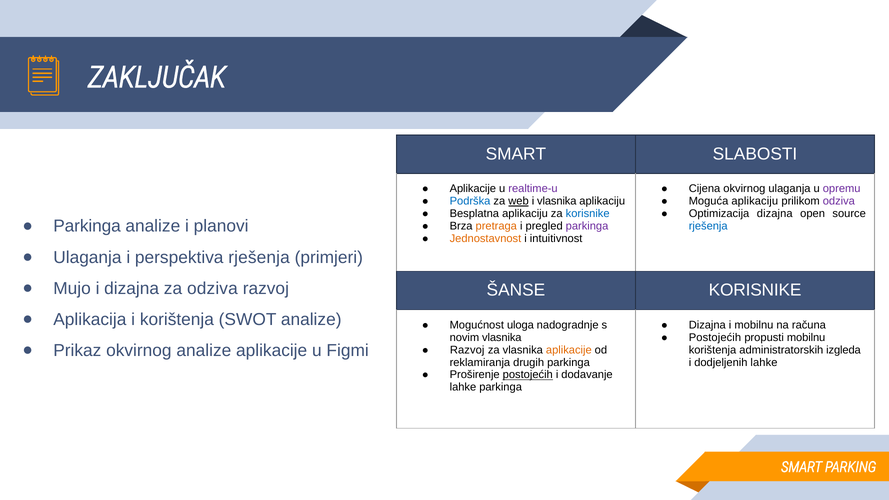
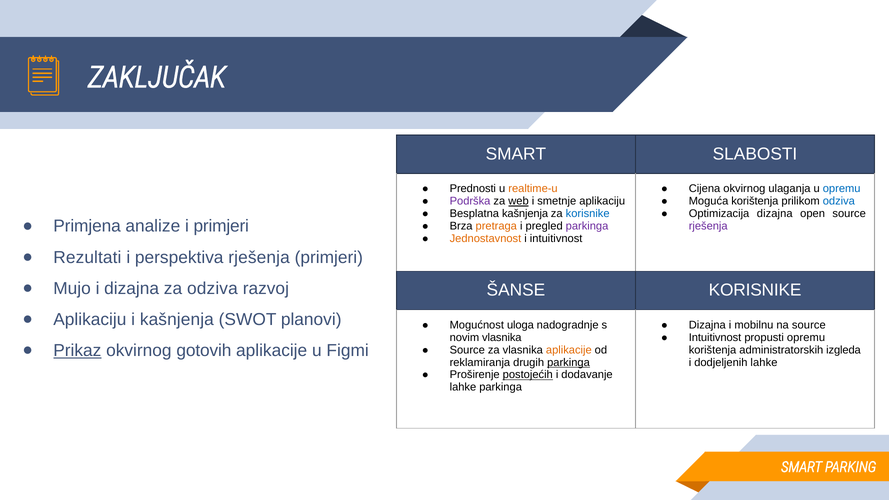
Aplikacije: Aplikacije -> Prednosti (473, 189)
realtime-u colour: purple -> orange (533, 189)
opremu colour: purple -> blue (842, 189)
Podrška colour: blue -> purple (470, 201)
i vlasnika: vlasnika -> smetnje (557, 201)
Moguća aplikaciju: aplikaciju -> korištenja (755, 201)
odziva colour: purple -> blue (839, 201)
Besplatna aplikaciju: aplikaciju -> kašnjenja (525, 214)
Parkinga: Parkinga -> Primjena (87, 226)
i planovi: planovi -> primjeri (221, 226)
rješenja colour: blue -> purple (708, 226)
Ulaganja: Ulaganja -> Rezultati (87, 257)
Aplikacija: Aplikacija -> Aplikaciju (90, 320)
i korištenja: korištenja -> kašnjenja (177, 320)
SWOT analize: analize -> planovi (311, 320)
na računa: računa -> source (809, 325)
Postojećih: Postojećih -> Intuitivnost (715, 338)
propusti mobilnu: mobilnu -> opremu (806, 338)
Prikaz underline: none -> present (77, 351)
okvirnog analize: analize -> gotovih (204, 351)
Razvoj: Razvoj -> Source (467, 350)
parkinga underline: none -> present (569, 362)
